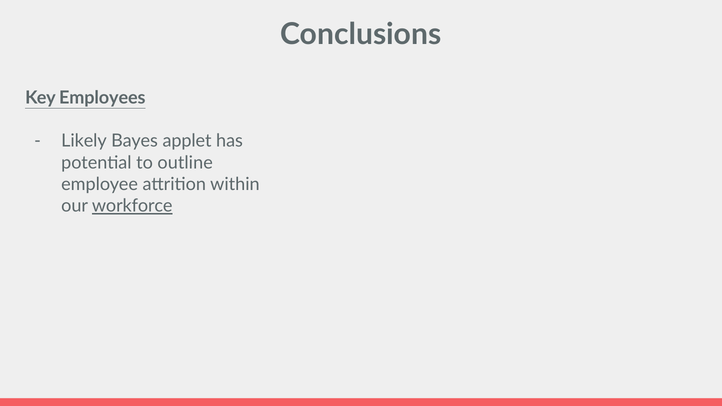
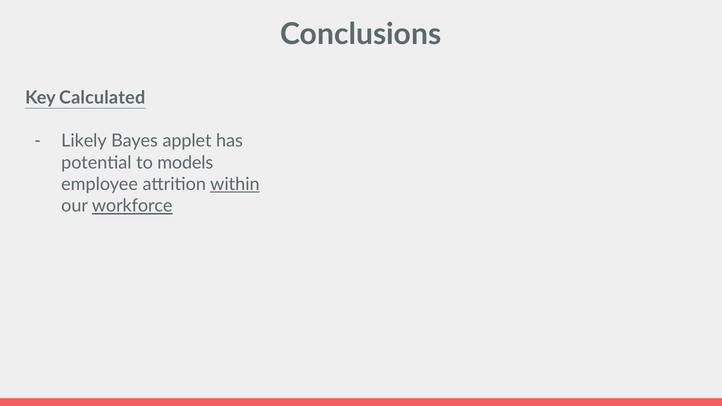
Employees: Employees -> Calculated (102, 98)
outline: outline -> models (185, 163)
within underline: none -> present (235, 184)
